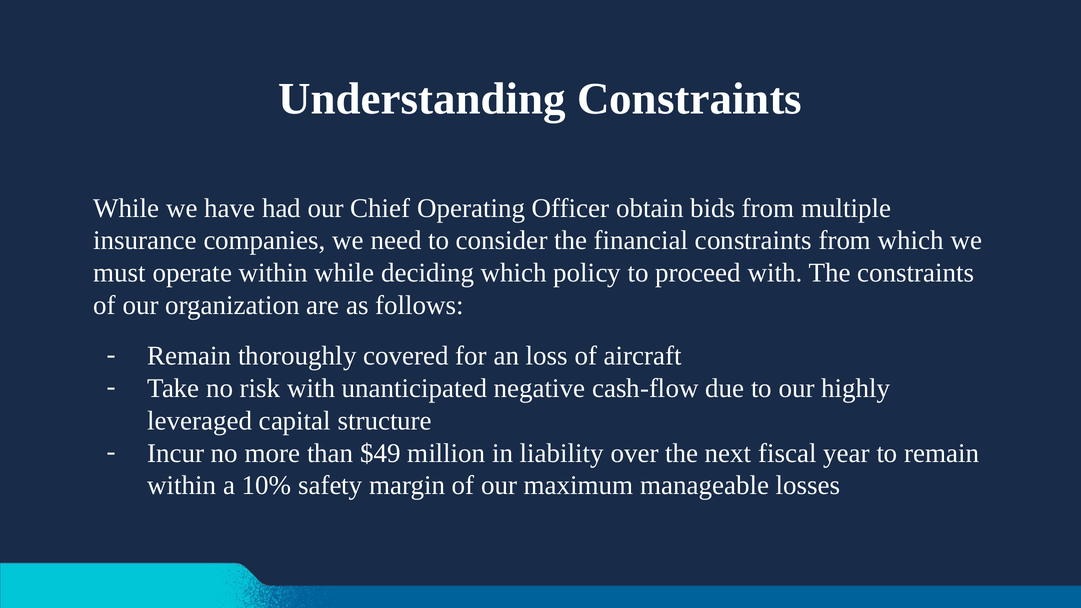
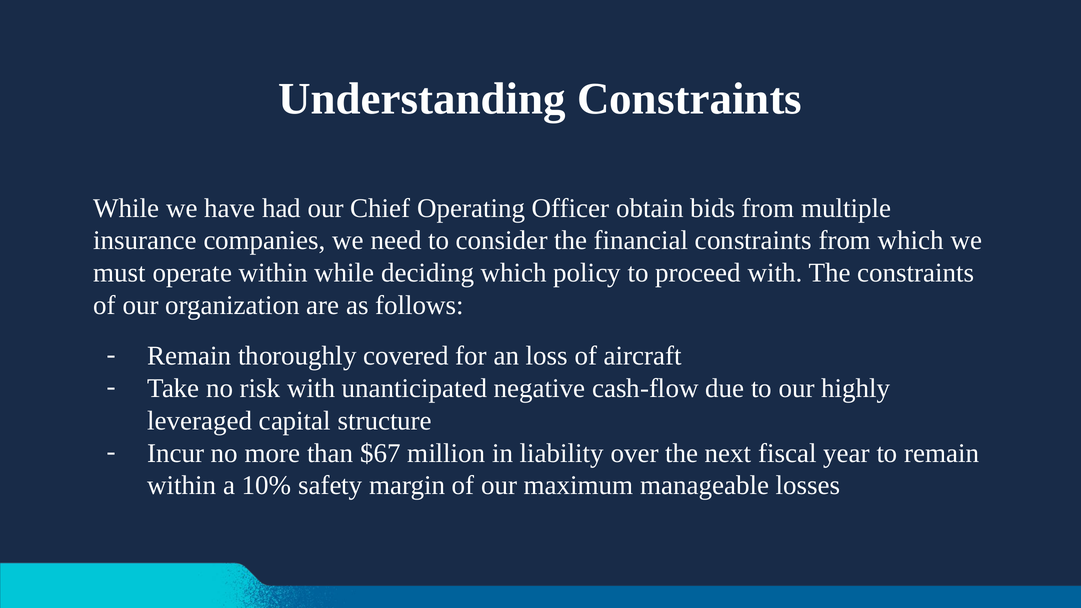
$49: $49 -> $67 (380, 453)
